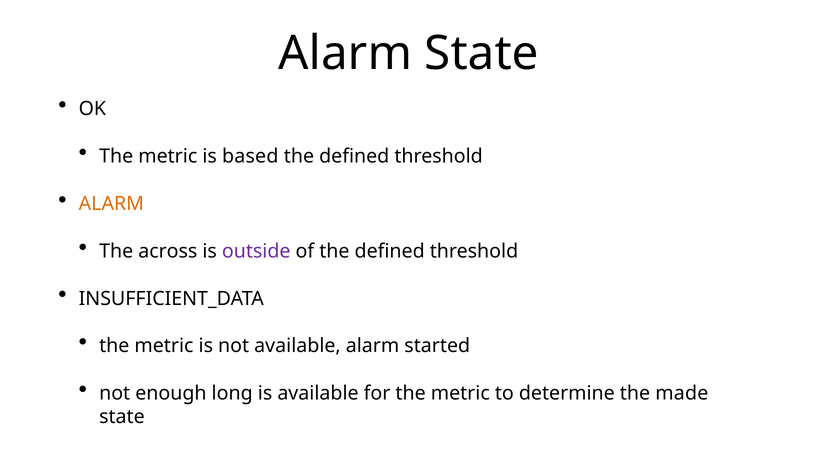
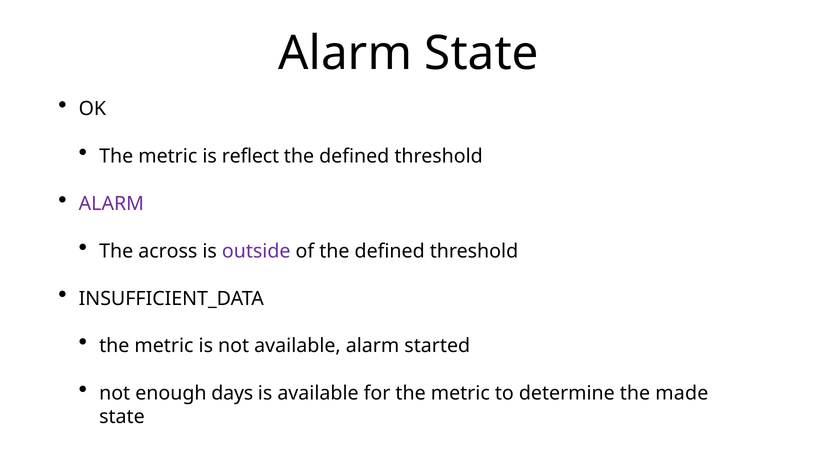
based: based -> reflect (250, 156)
ALARM colour: orange -> purple (111, 204)
long: long -> days (232, 393)
